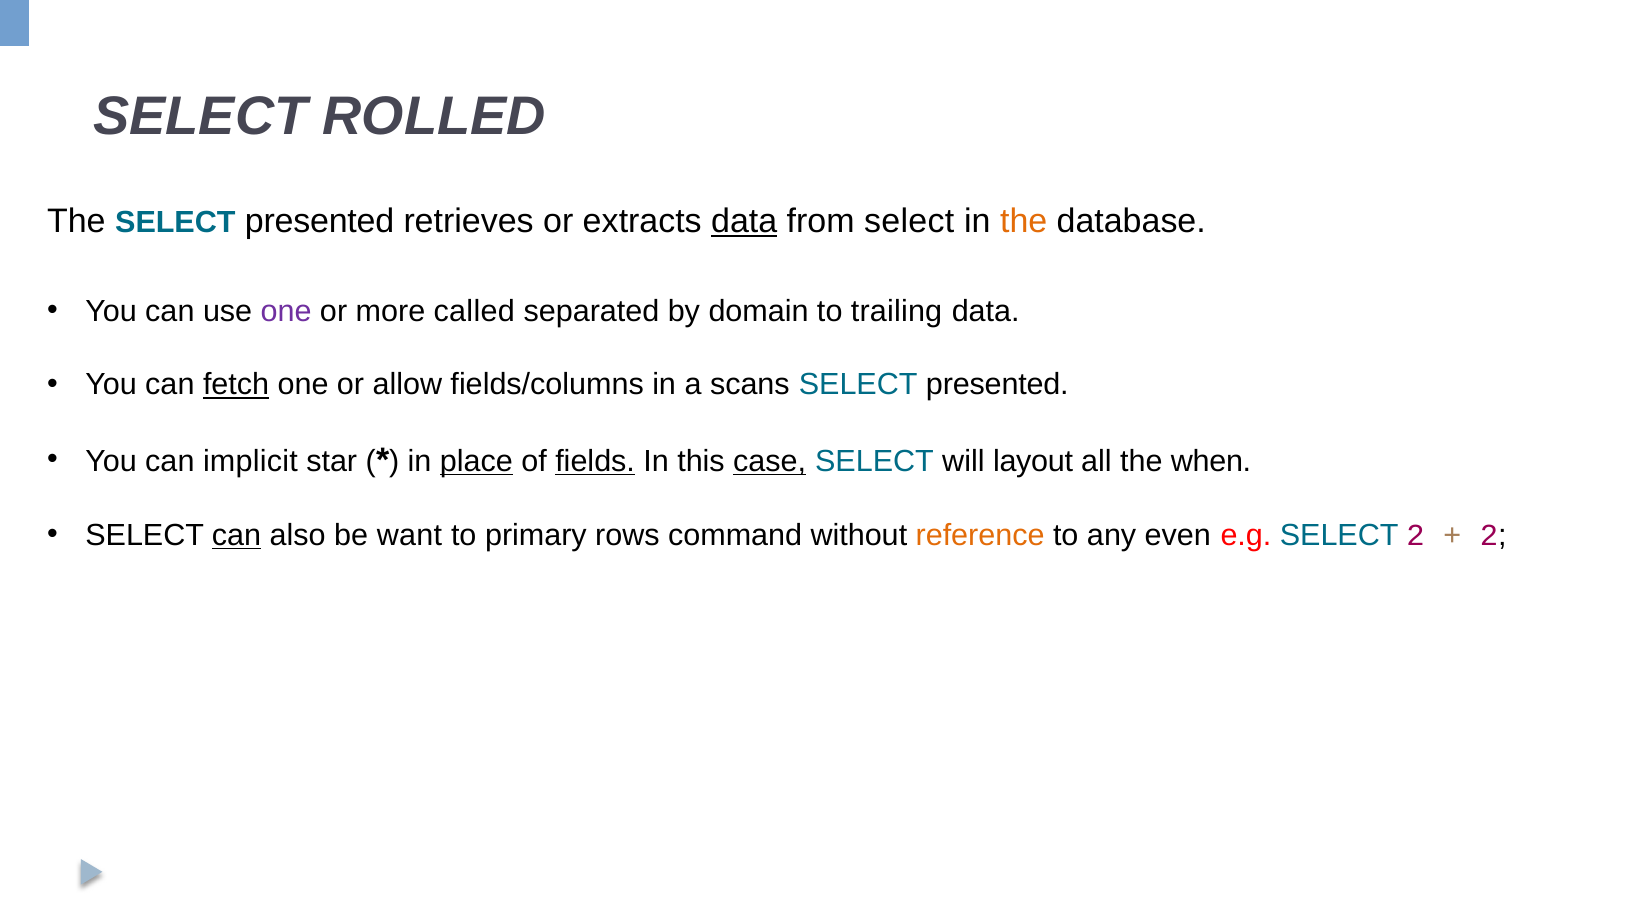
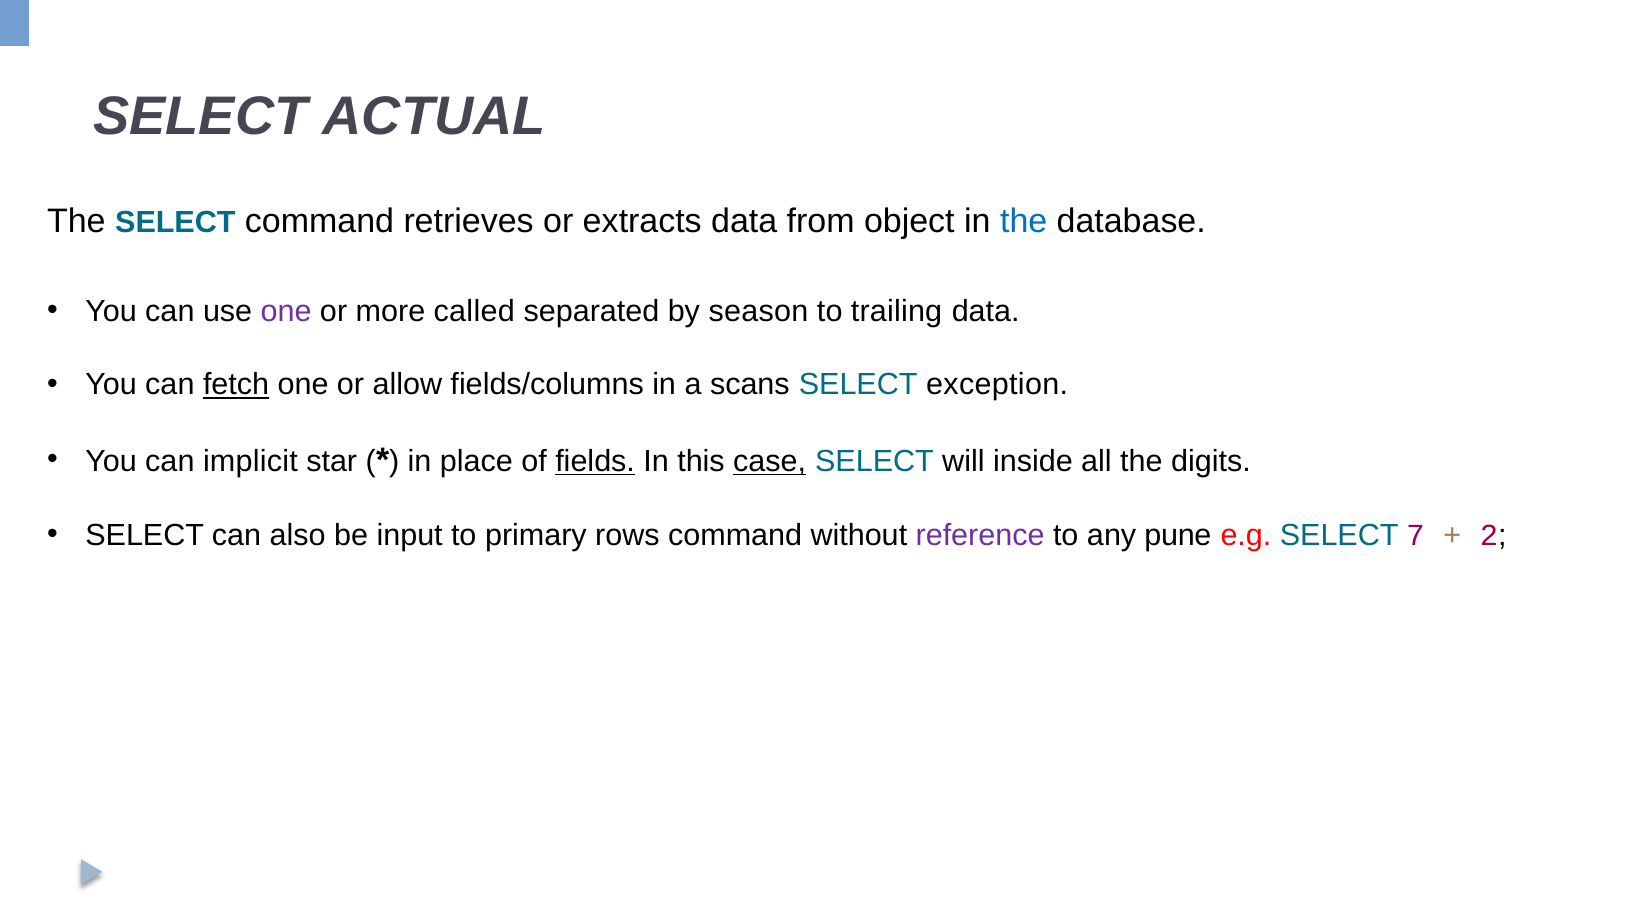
ROLLED: ROLLED -> ACTUAL (434, 117)
The SELECT presented: presented -> command (319, 221)
data underline: present -> none (744, 221)
from select: select -> object (909, 221)
the colour: orange -> blue (1024, 221)
domain: domain -> season (758, 311)
presented: presented -> exception (997, 385)
place underline: present -> none (476, 461)
layout: layout -> inside (1033, 461)
when: when -> digits (1211, 461)
can underline: present -> none (237, 535)
want: want -> input (410, 535)
reference colour: orange -> purple (980, 535)
even: even -> pune (1178, 535)
SELECT 2: 2 -> 7 (1416, 535)
